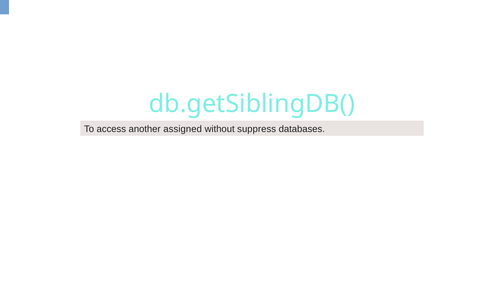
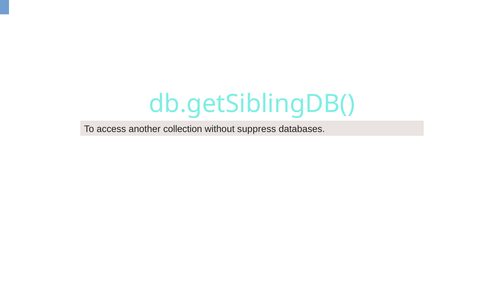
assigned: assigned -> collection (183, 129)
